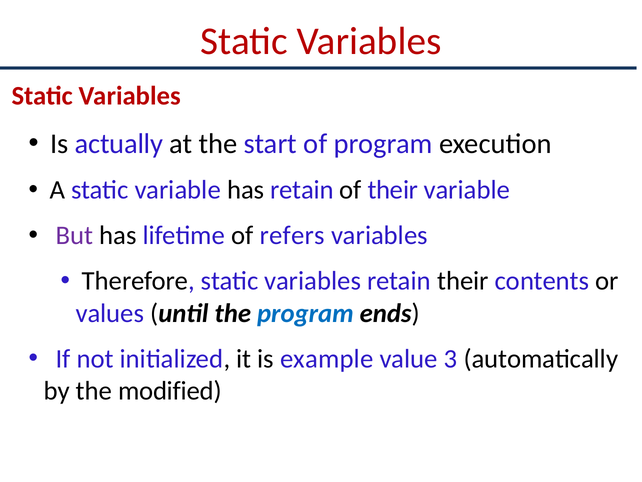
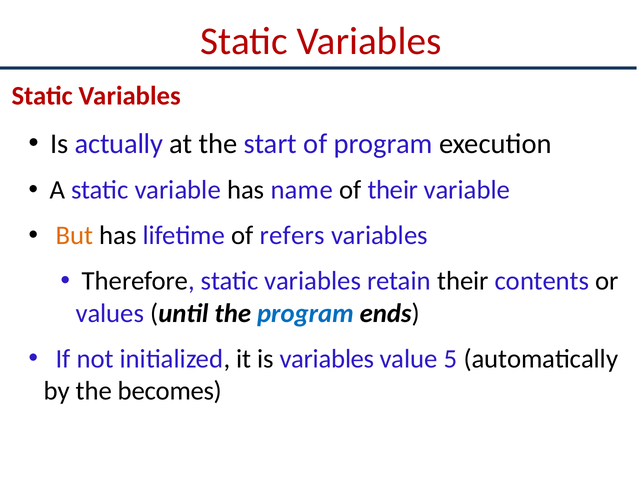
has retain: retain -> name (302, 190)
But colour: purple -> orange (75, 235)
is example: example -> variables (327, 358)
3: 3 -> 5 (450, 358)
modified: modified -> becomes (170, 391)
